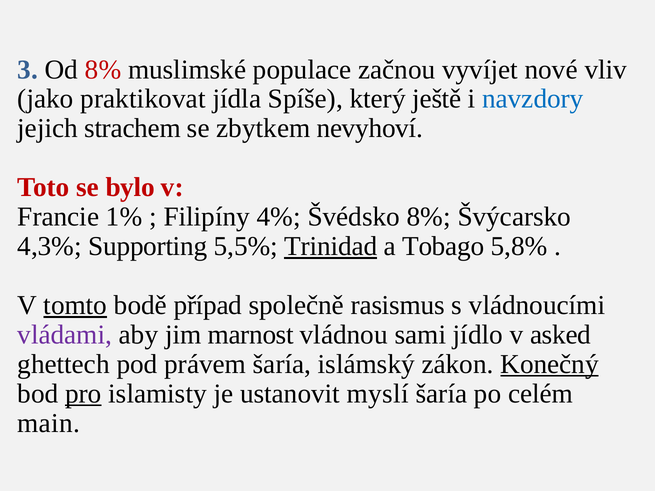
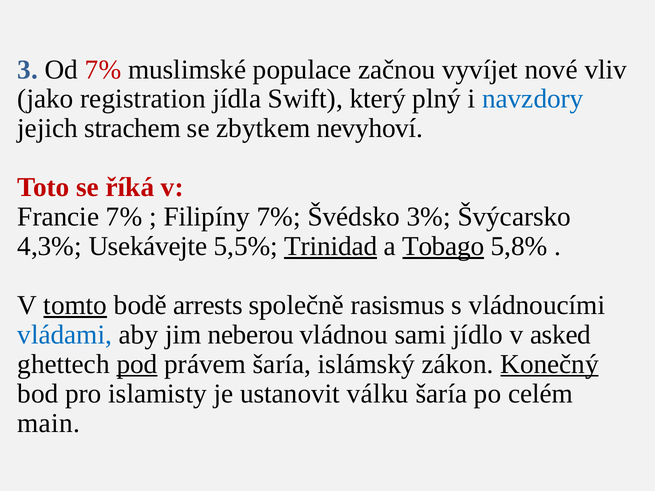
Od 8%: 8% -> 7% (103, 70)
praktikovat: praktikovat -> registration (143, 99)
Spíše: Spíše -> Swift (305, 99)
ještě: ještě -> plný (437, 99)
bylo: bylo -> říká (130, 187)
Francie 1%: 1% -> 7% (124, 217)
Filipíny 4%: 4% -> 7% (279, 217)
Švédsko 8%: 8% -> 3% (429, 217)
Supporting: Supporting -> Usekávejte (148, 246)
Tobago underline: none -> present (443, 246)
případ: případ -> arrests (208, 305)
vládami colour: purple -> blue (65, 335)
marnost: marnost -> neberou (251, 335)
pod underline: none -> present (137, 364)
pro underline: present -> none (83, 394)
myslí: myslí -> válku (378, 394)
